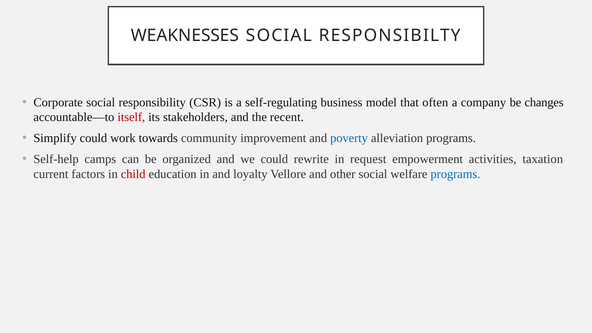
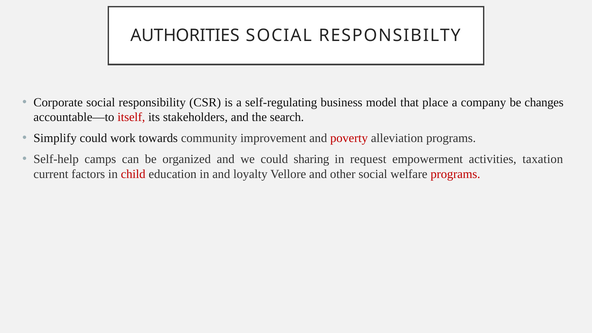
WEAKNESSES: WEAKNESSES -> AUTHORITIES (185, 35)
often: often -> place (435, 102)
recent: recent -> search (287, 117)
poverty colour: blue -> red (349, 138)
rewrite: rewrite -> sharing (311, 159)
programs colour: blue -> red (455, 174)
